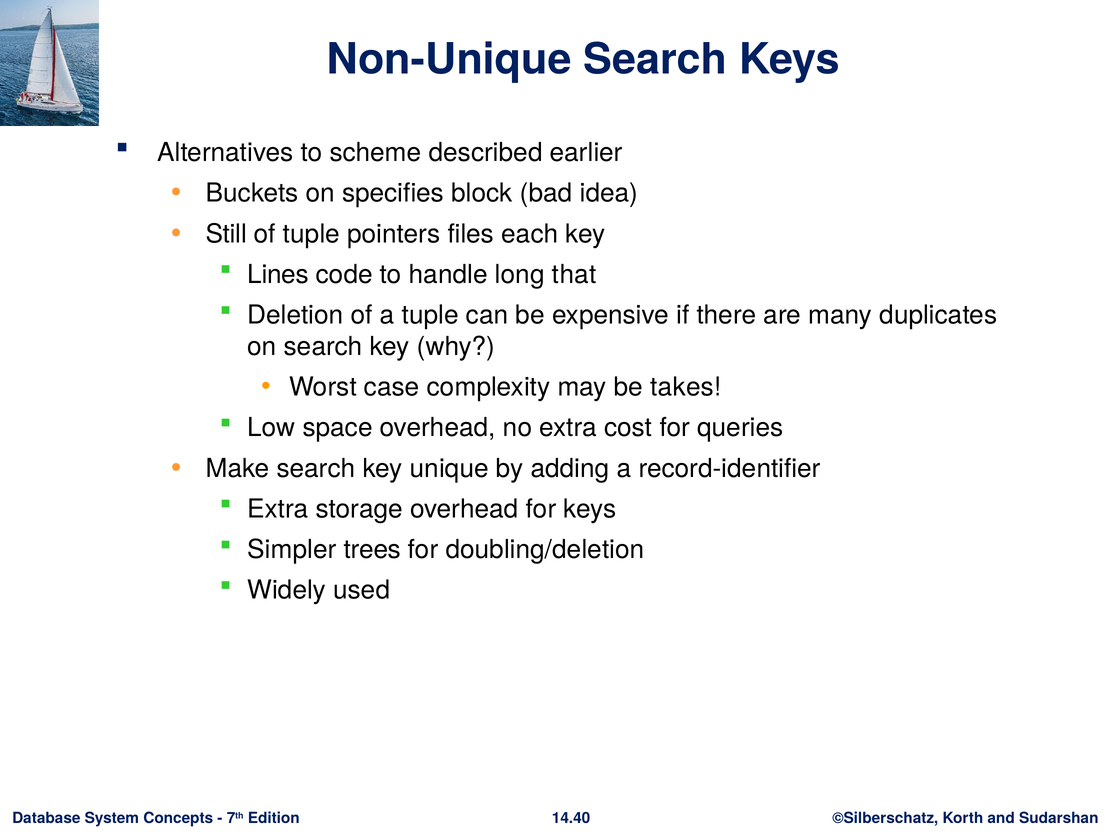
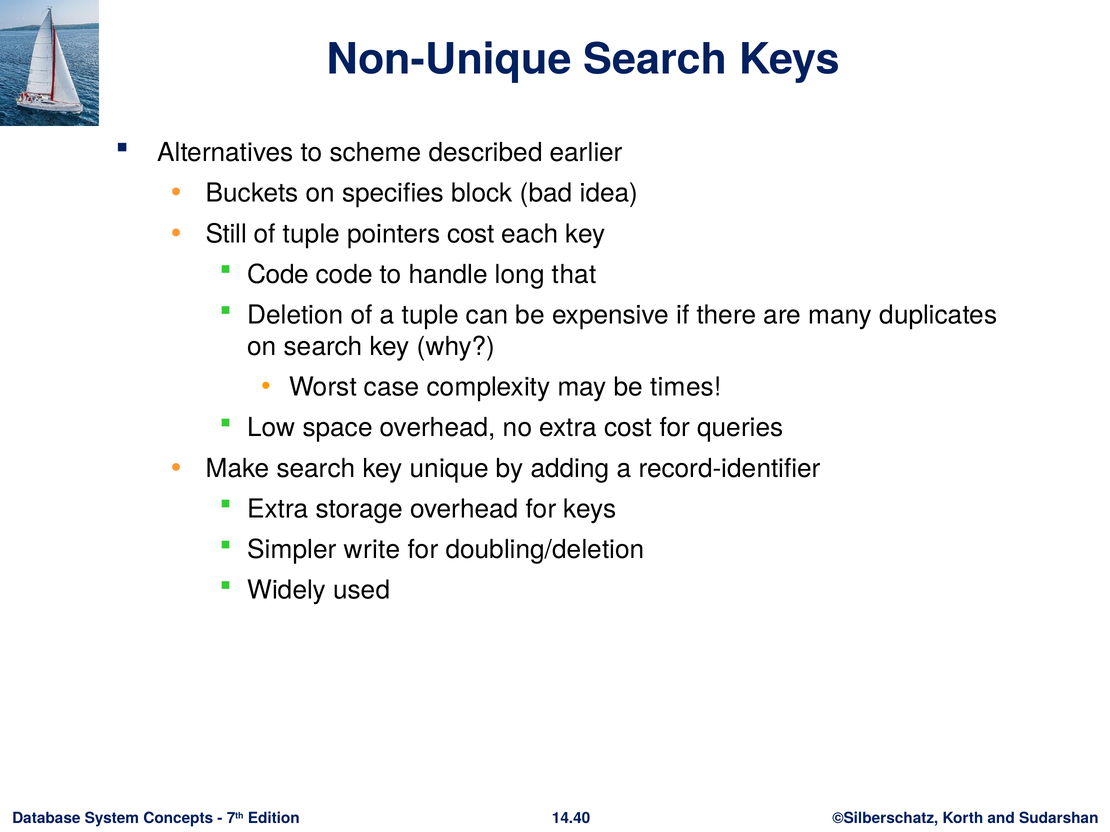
pointers files: files -> cost (471, 234)
Lines: Lines -> Code (278, 275)
takes: takes -> times (686, 387)
trees: trees -> write (372, 550)
